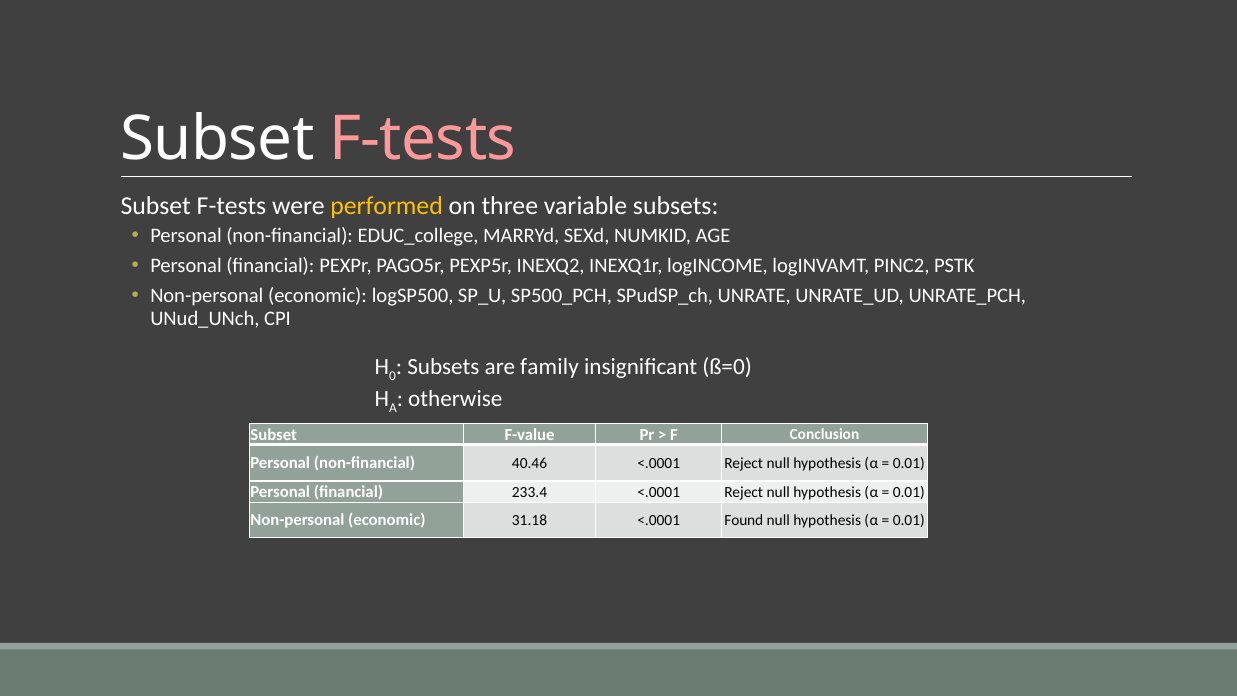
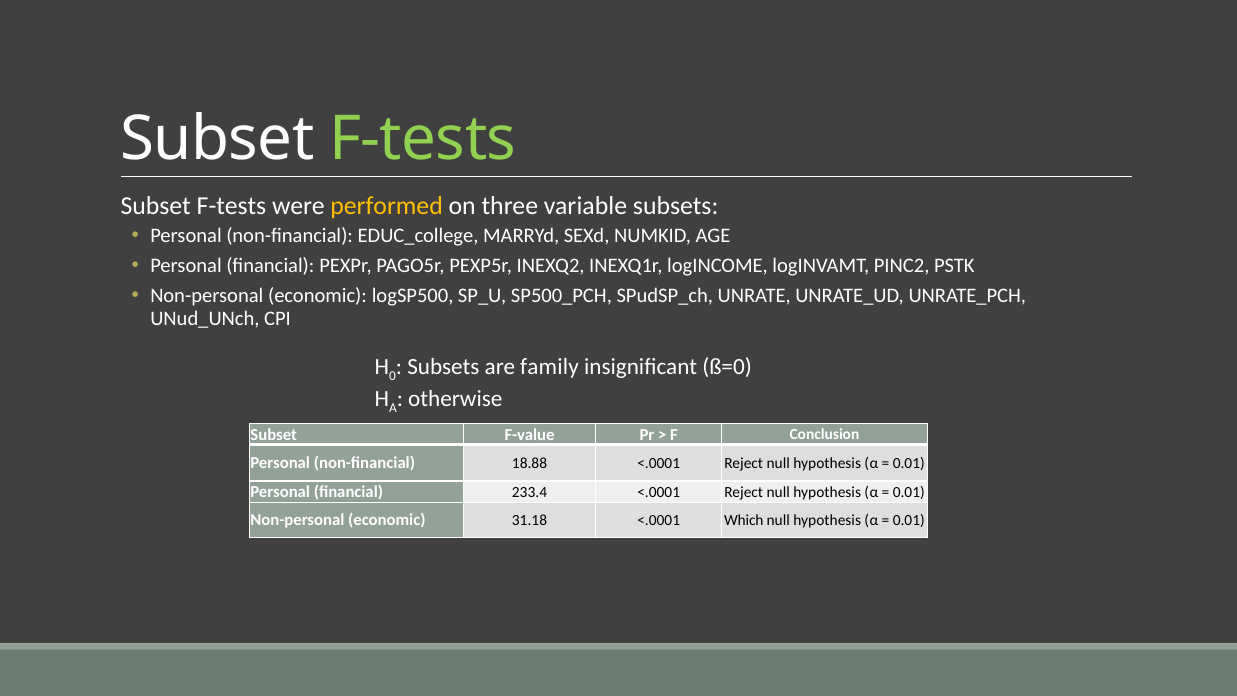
F-tests colour: pink -> light green (423, 139)
40.46: 40.46 -> 18.88 (530, 463)
Found: Found -> Which (744, 520)
